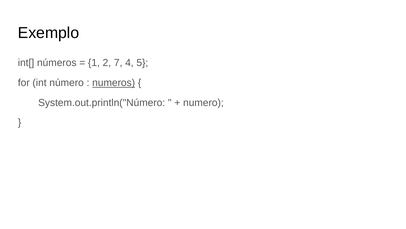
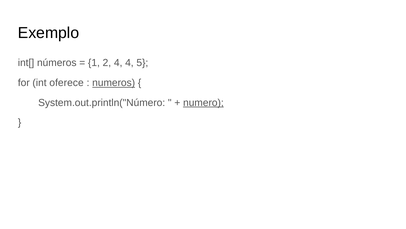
2 7: 7 -> 4 (118, 63)
número: número -> oferece (67, 83)
numero underline: none -> present (203, 102)
